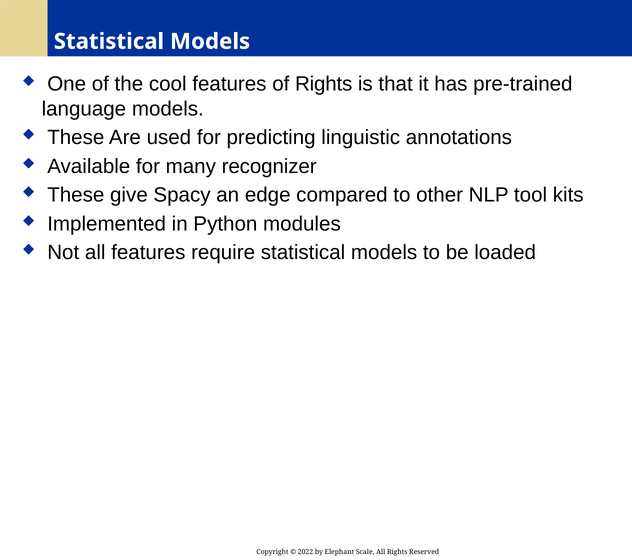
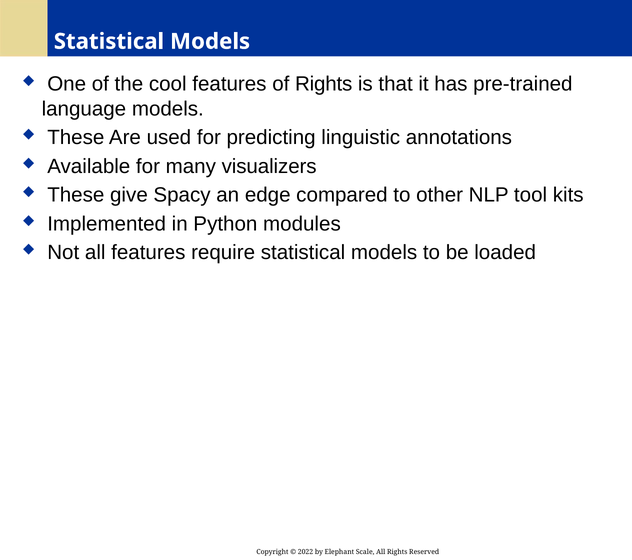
recognizer: recognizer -> visualizers (269, 166)
